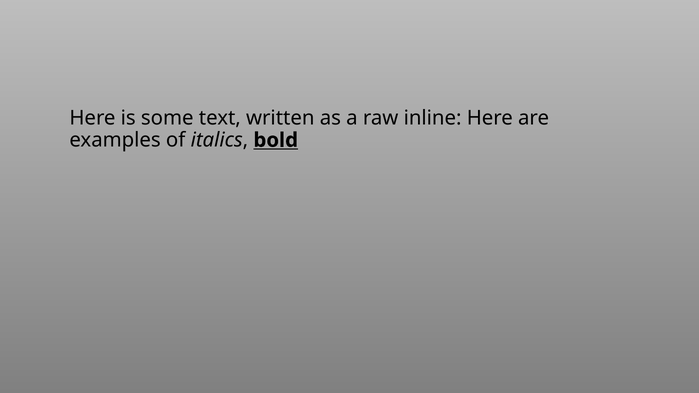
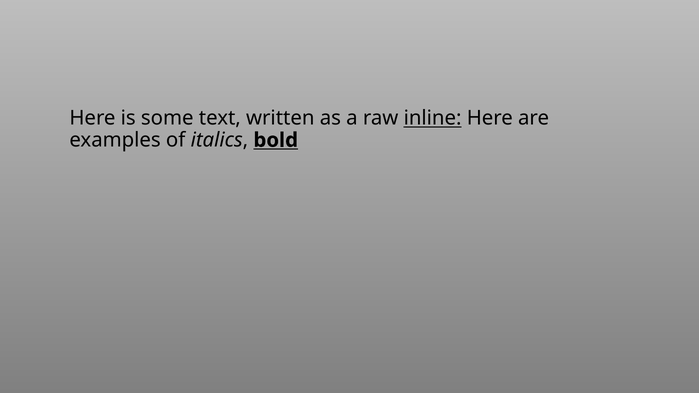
inline underline: none -> present (433, 118)
